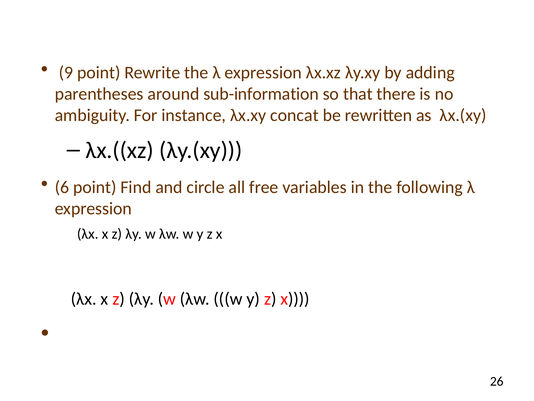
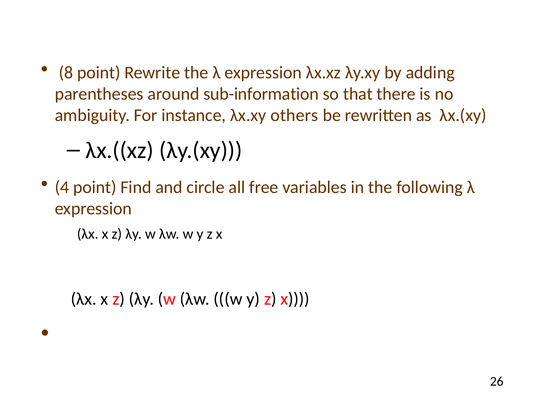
9: 9 -> 8 (66, 72)
concat: concat -> others (294, 115)
6: 6 -> 4 (62, 187)
